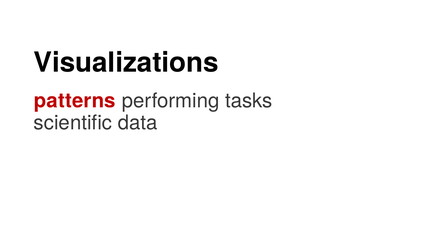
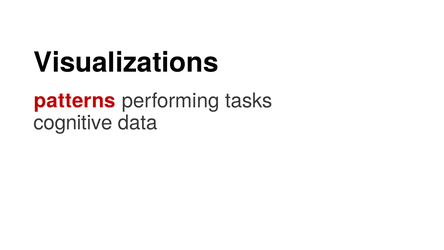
scientific: scientific -> cognitive (73, 123)
